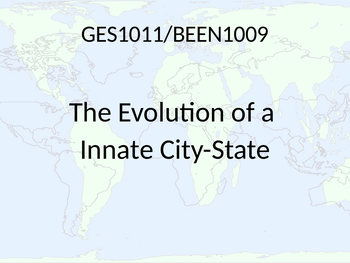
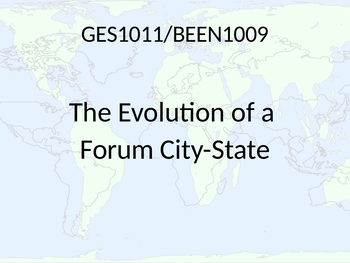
Innate: Innate -> Forum (117, 149)
